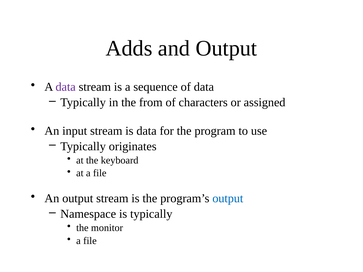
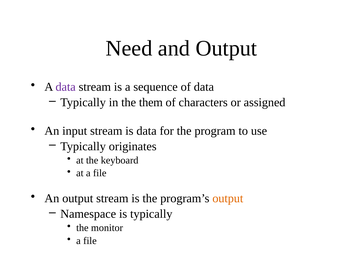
Adds: Adds -> Need (129, 48)
from: from -> them (151, 102)
output colour: blue -> orange (228, 199)
